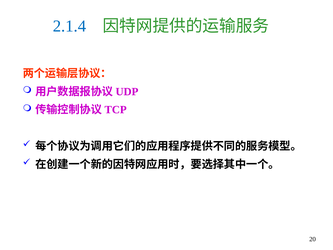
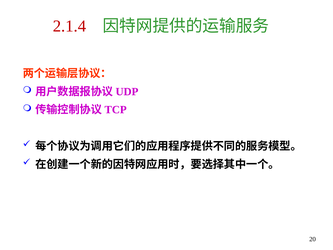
2.1.4 colour: blue -> red (69, 26)
